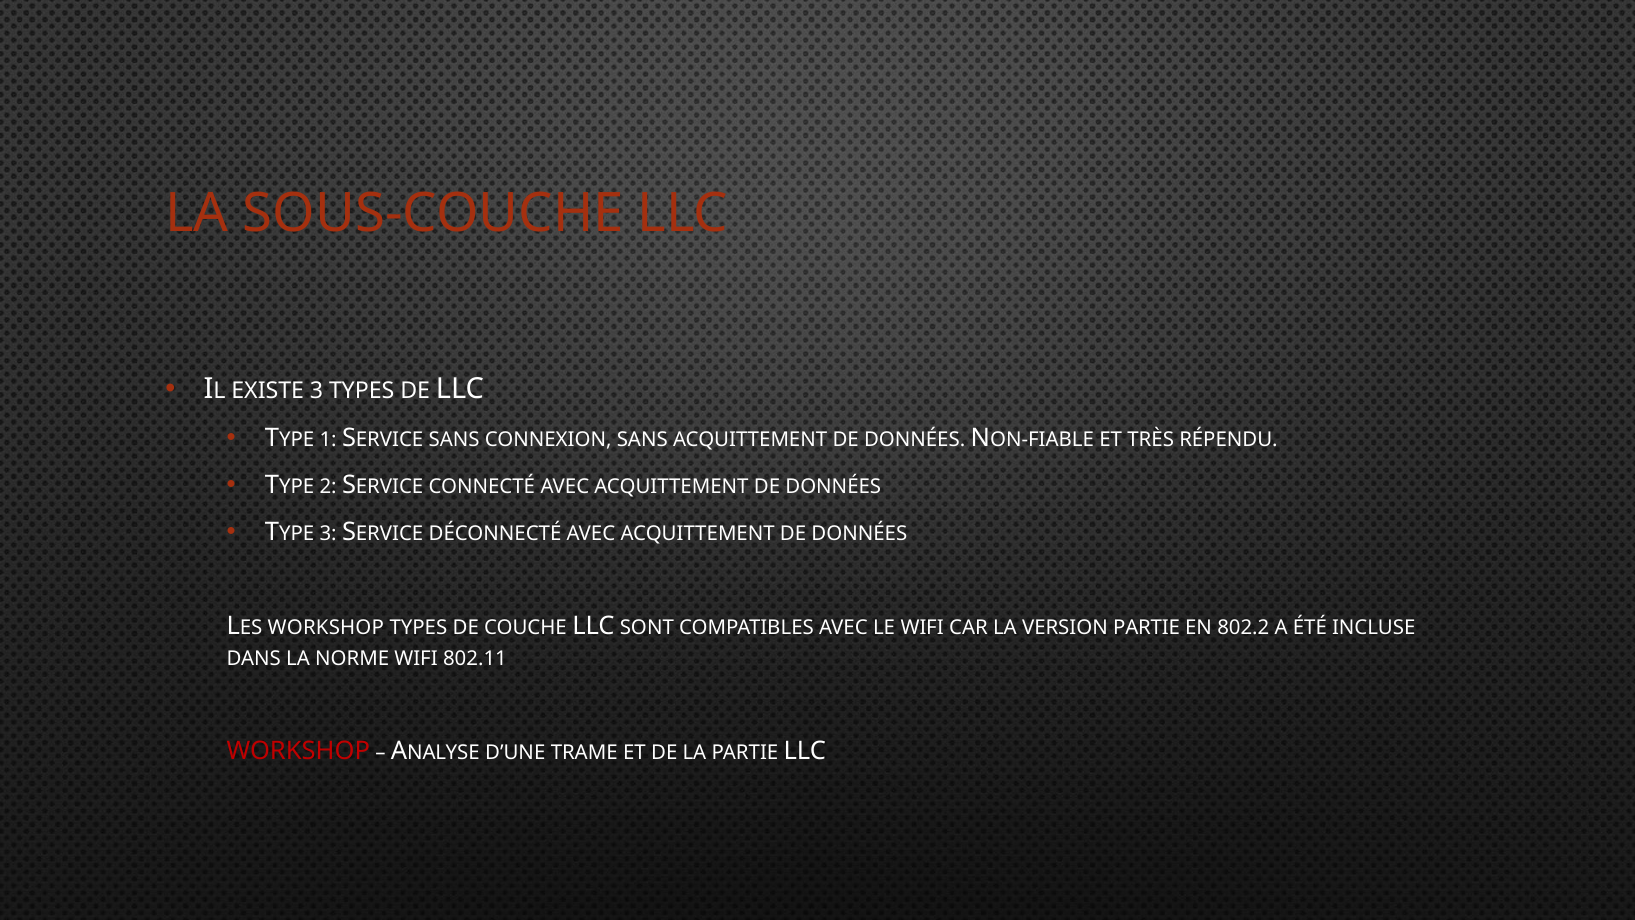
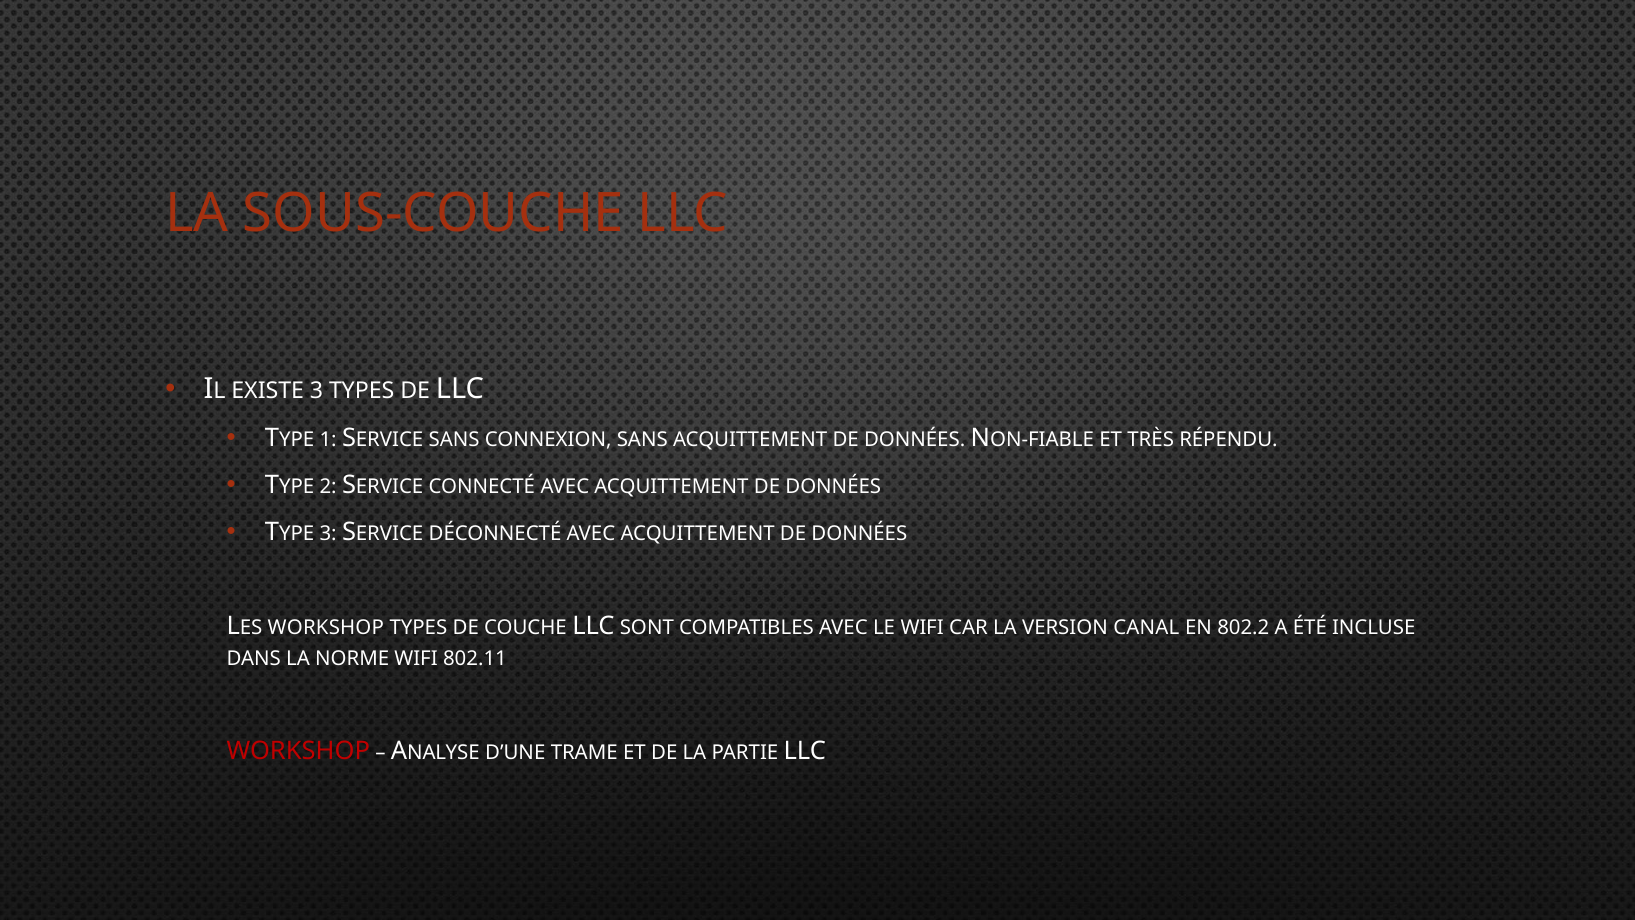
VERSION PARTIE: PARTIE -> CANAL (1146, 628)
